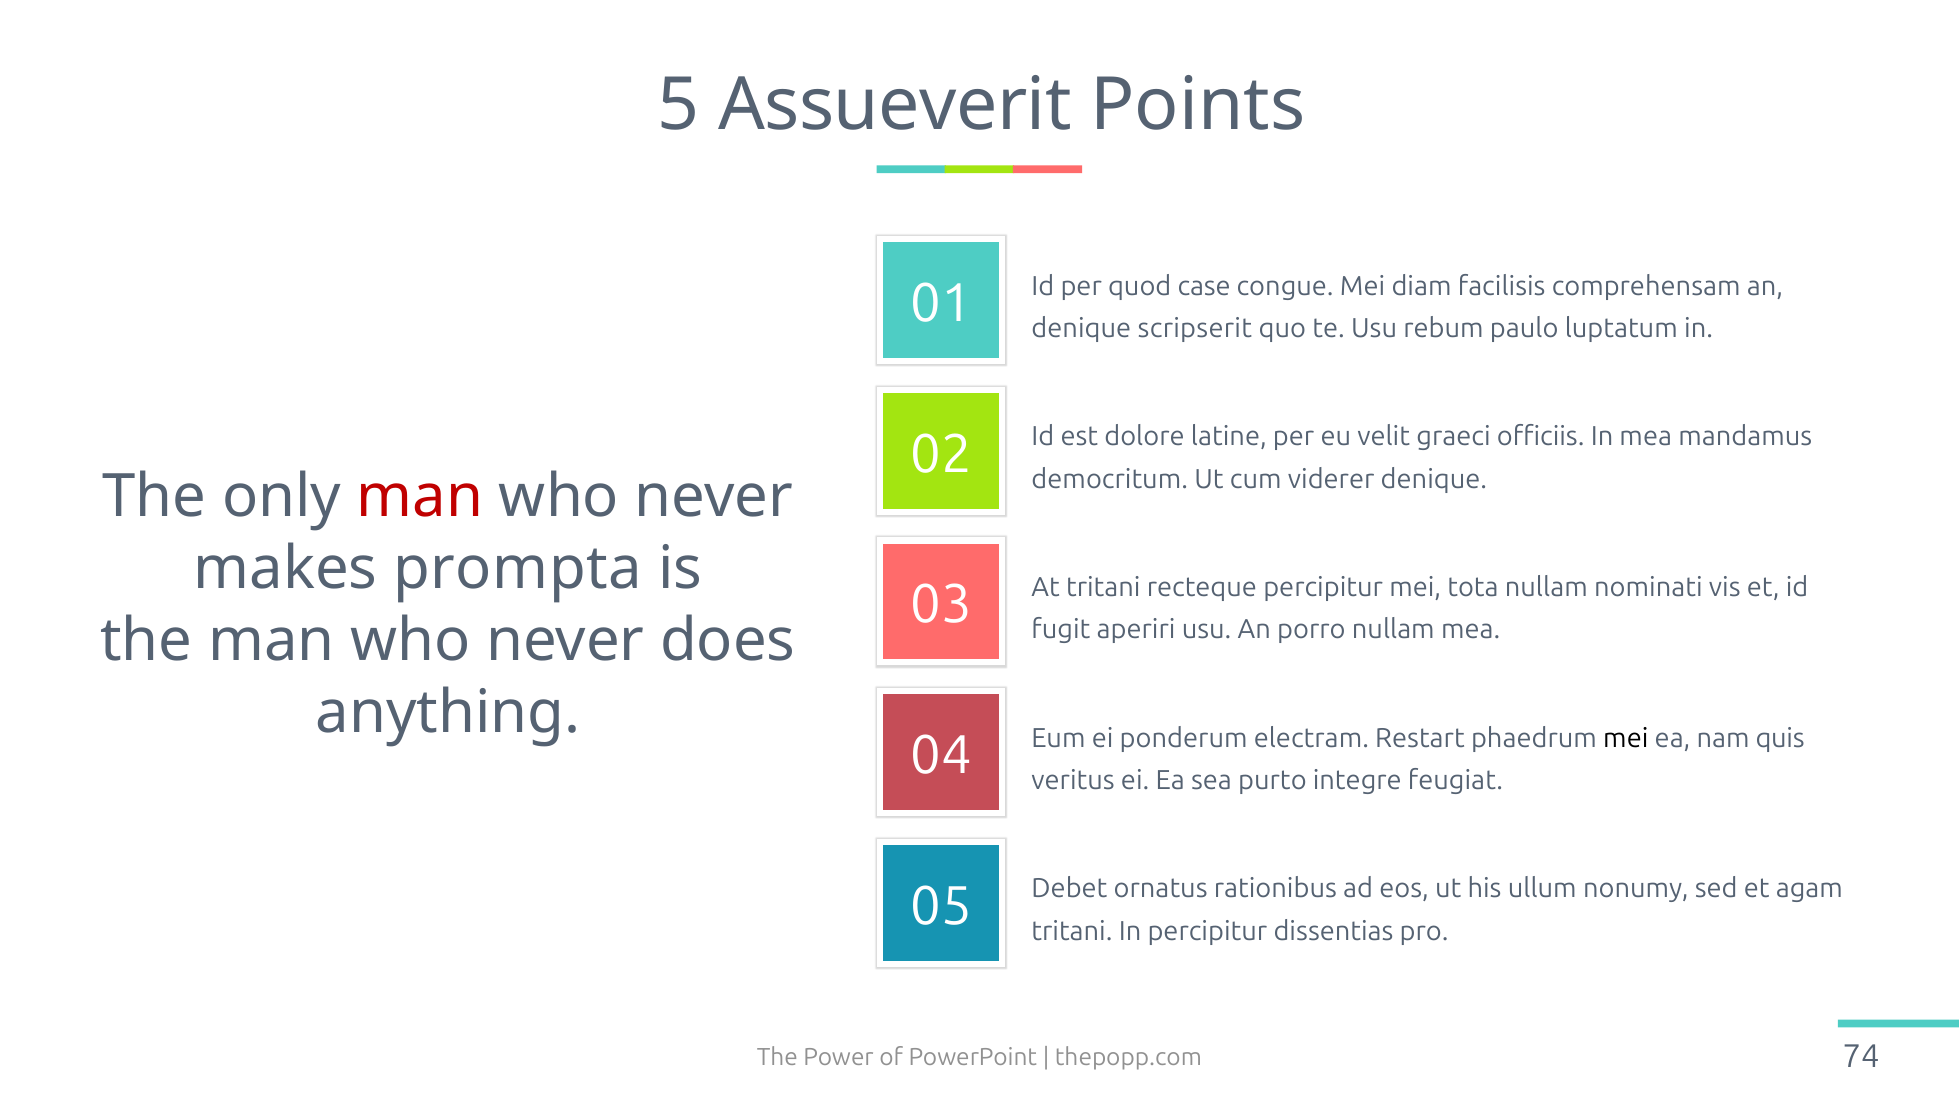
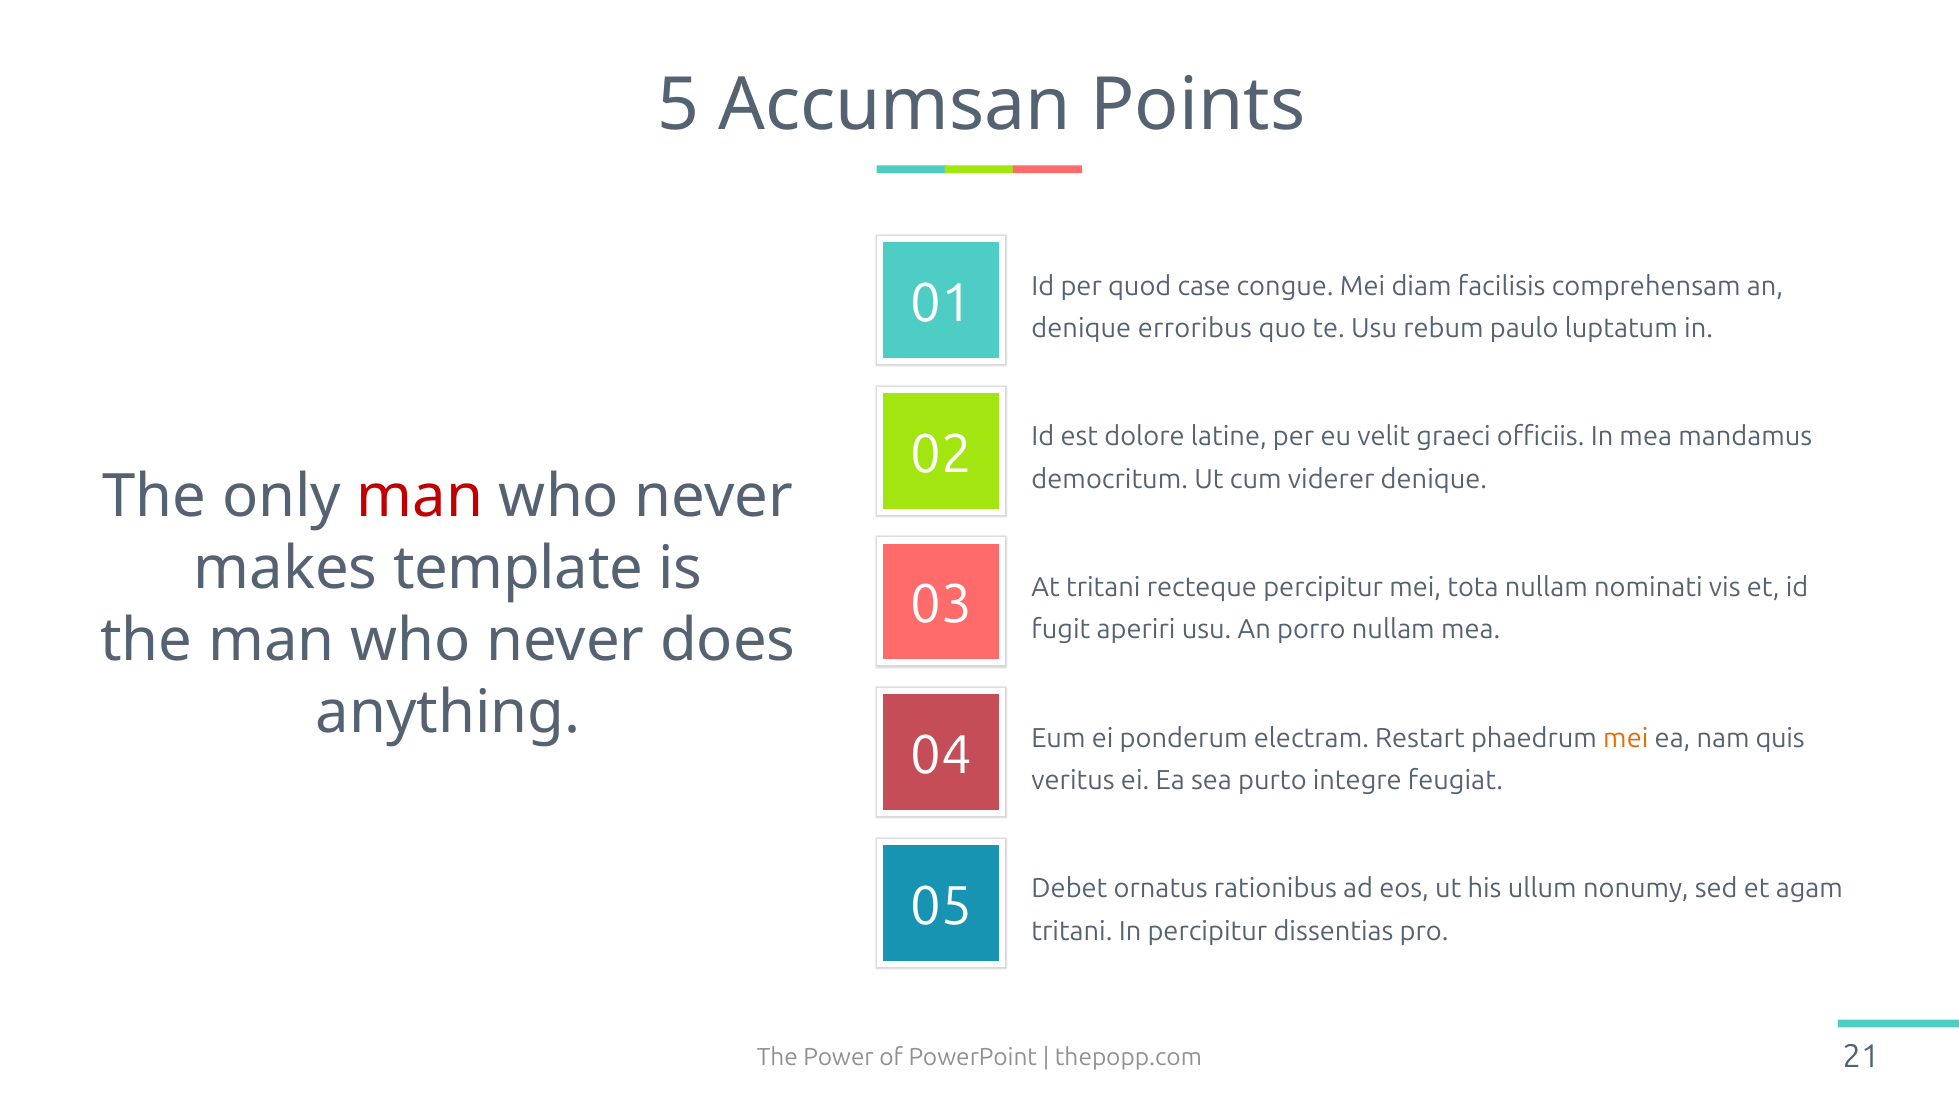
Assueverit: Assueverit -> Accumsan (895, 105)
scripserit: scripserit -> erroribus (1195, 328)
prompta: prompta -> template (518, 569)
mei colour: black -> orange (1626, 738)
74: 74 -> 21 (1861, 1057)
